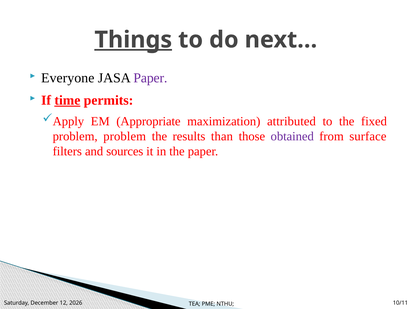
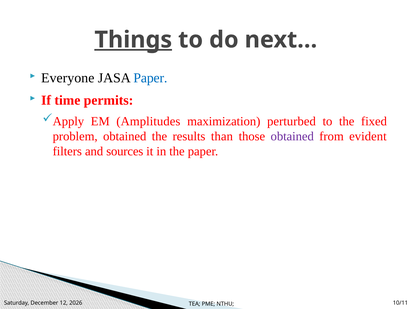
Paper colour: purple -> blue (150, 78)
time underline: present -> none (67, 100)
Appropriate: Appropriate -> Amplitudes (148, 121)
attributed: attributed -> perturbed (291, 121)
problem problem: problem -> obtained (125, 136)
surface: surface -> evident (368, 136)
